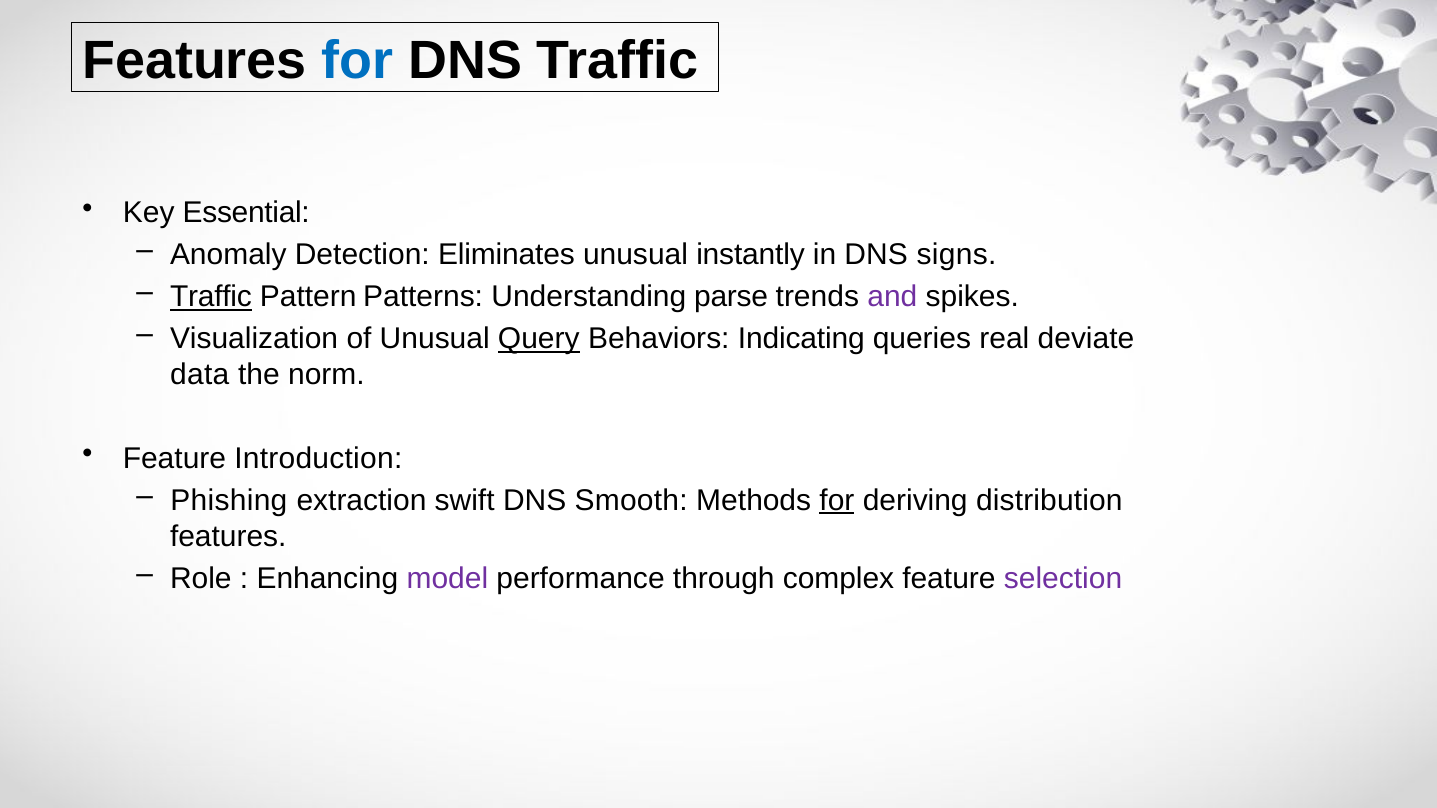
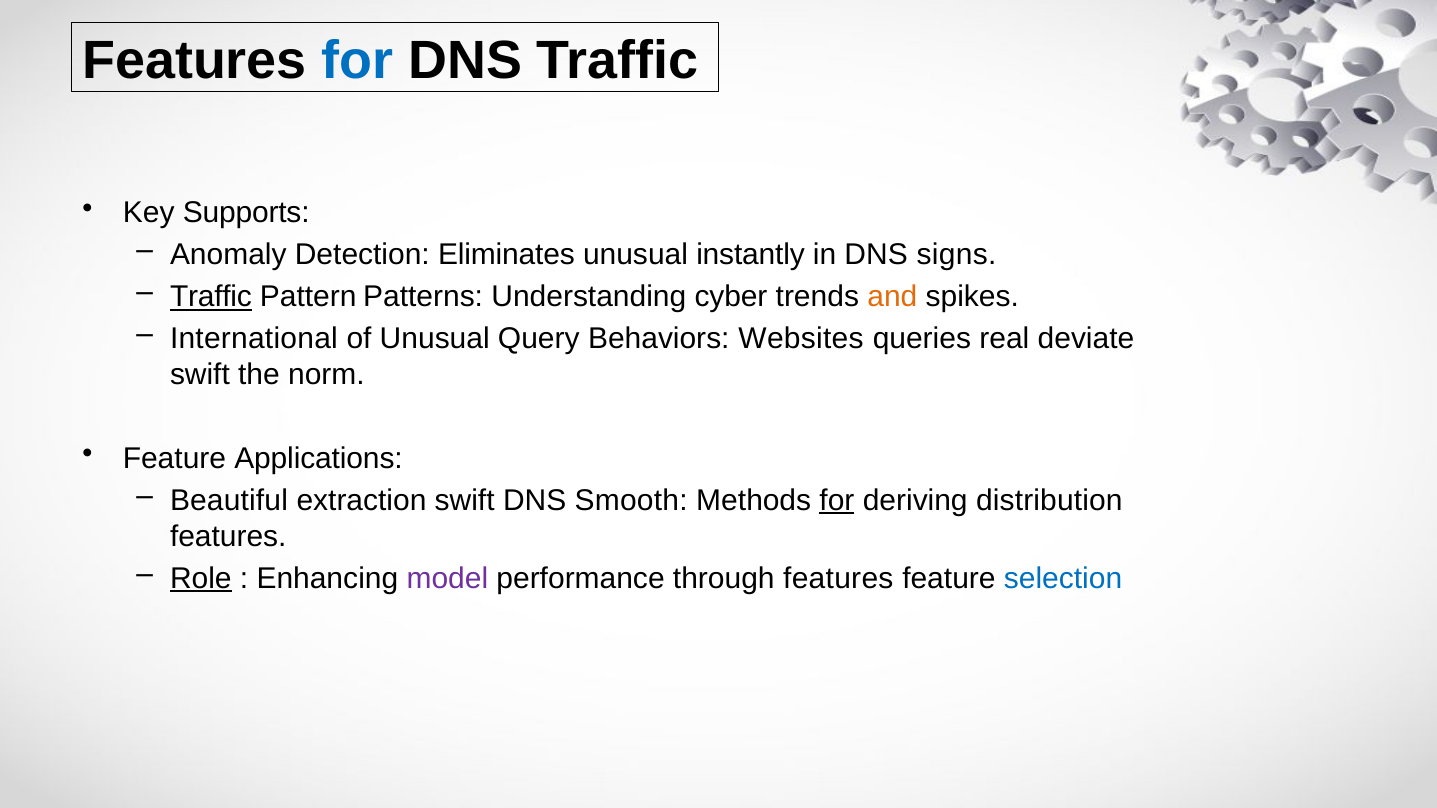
Essential: Essential -> Supports (246, 213)
parse: parse -> cyber (731, 297)
and colour: purple -> orange (892, 297)
Visualization: Visualization -> International (254, 339)
Query underline: present -> none (539, 339)
Indicating: Indicating -> Websites (801, 339)
data: data -> swift (200, 375)
Introduction: Introduction -> Applications (318, 459)
Phishing: Phishing -> Beautiful (229, 501)
Role underline: none -> present (201, 578)
through complex: complex -> features (838, 578)
selection colour: purple -> blue (1063, 578)
